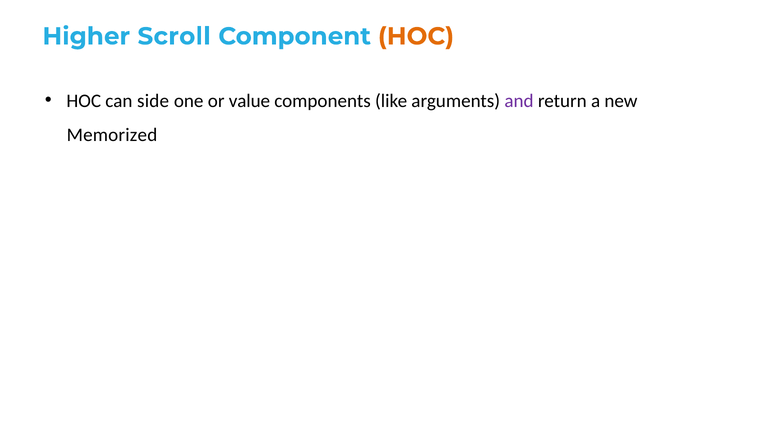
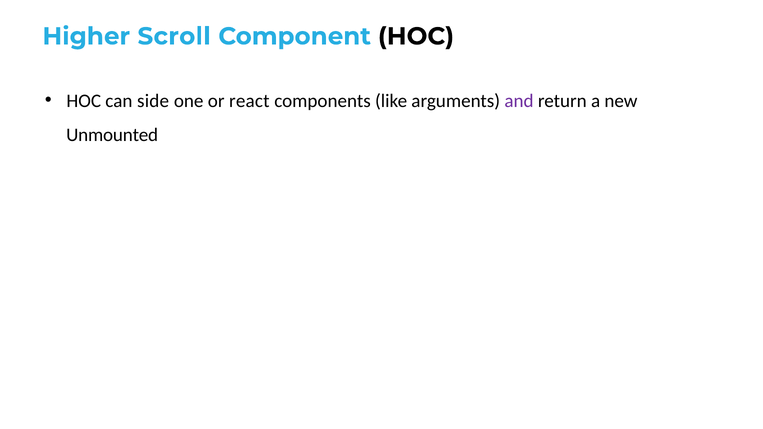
HOC colour: orange -> black (416, 36)
value: value -> react (249, 101)
Memorized: Memorized -> Unmounted (112, 135)
